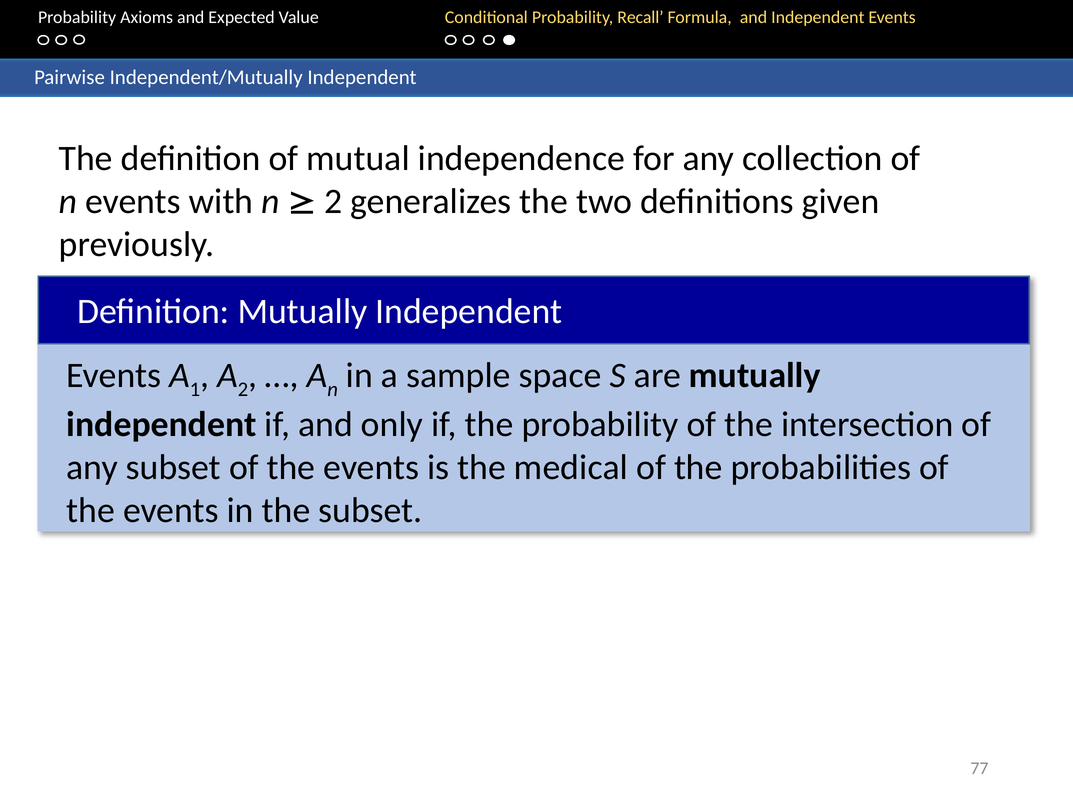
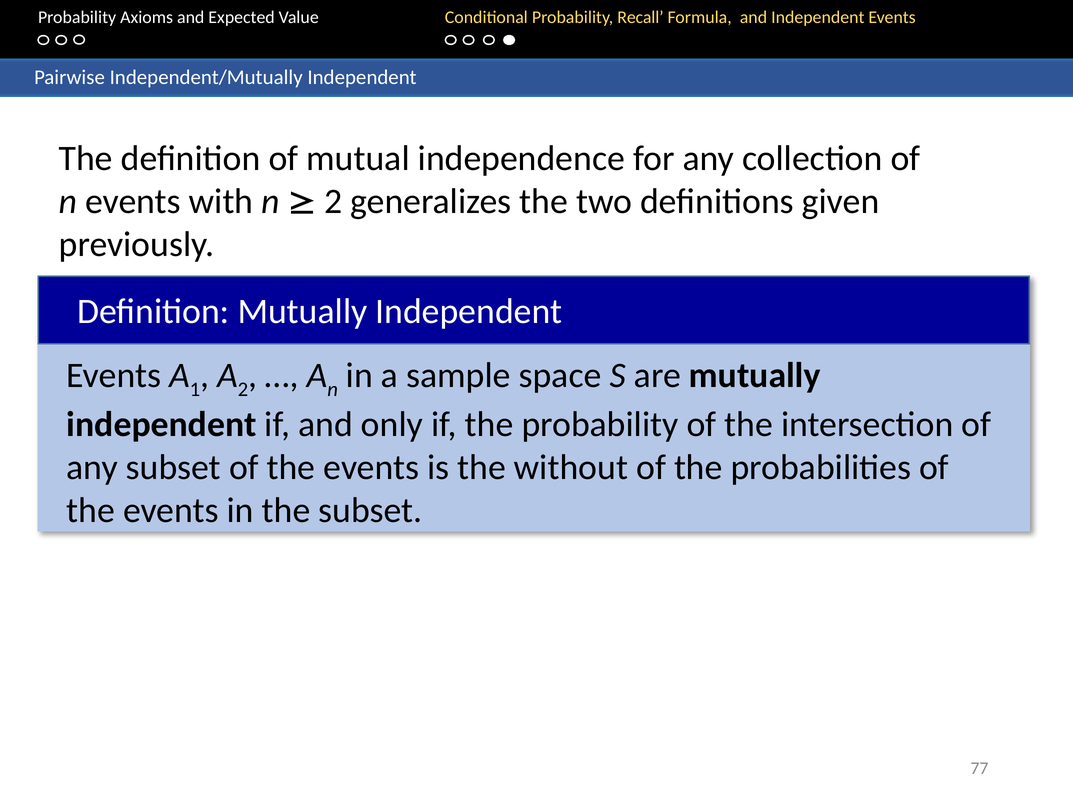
medical: medical -> without (571, 467)
